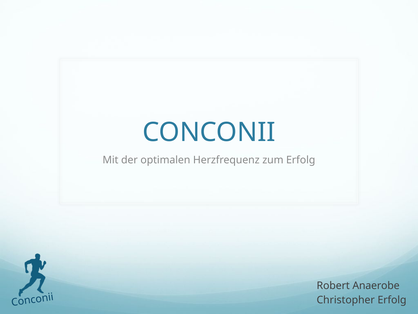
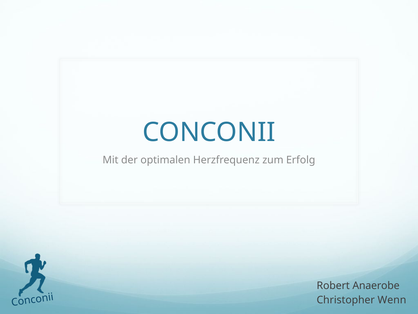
Christopher Erfolg: Erfolg -> Wenn (392, 300)
